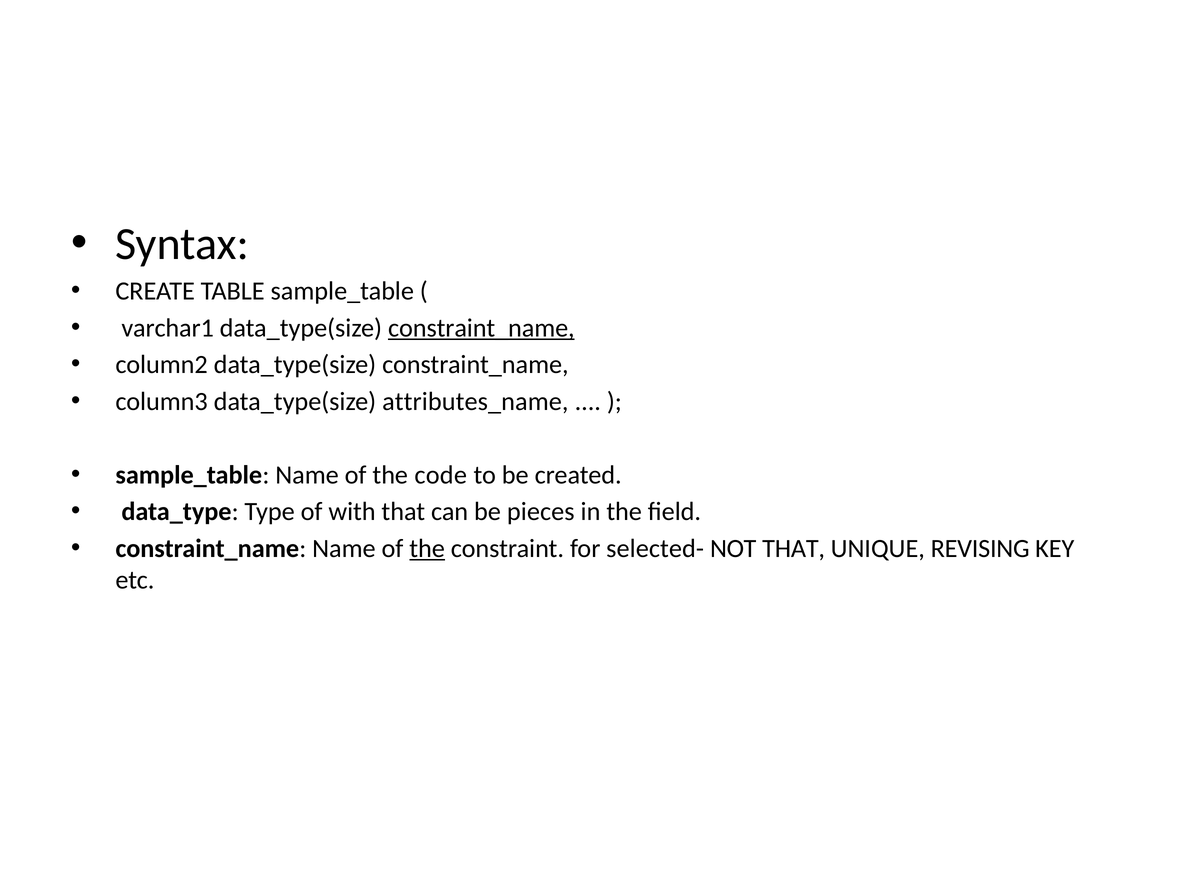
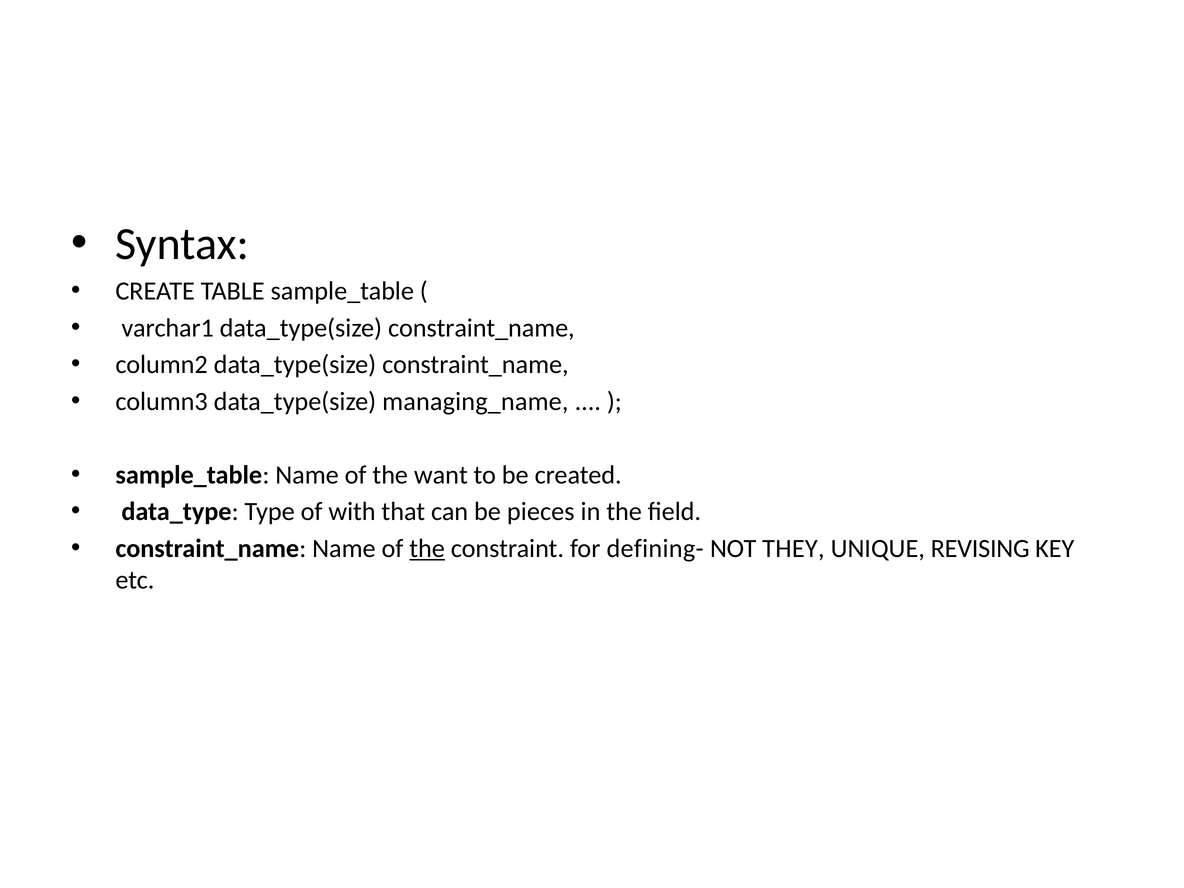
constraint_name underline: present -> none (481, 328)
attributes_name: attributes_name -> managing_name (475, 401)
code: code -> want (441, 475)
selected-: selected- -> defining- (655, 549)
NOT THAT: THAT -> THEY (793, 549)
